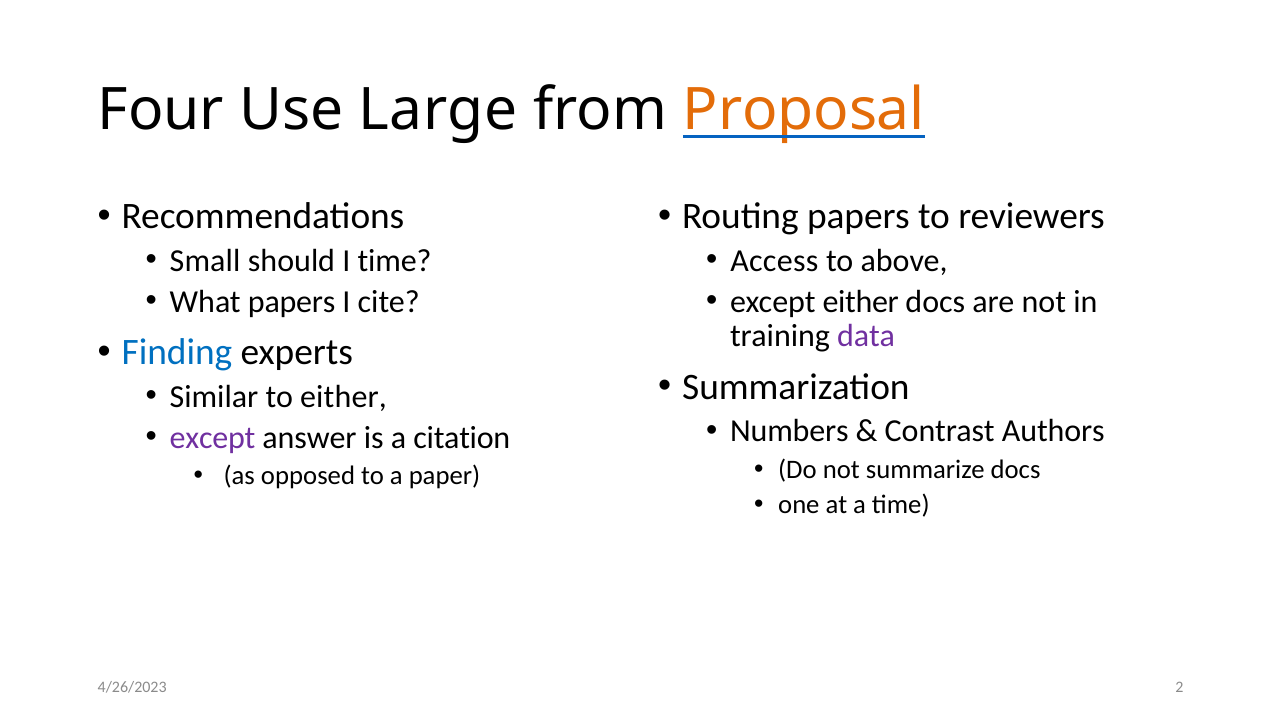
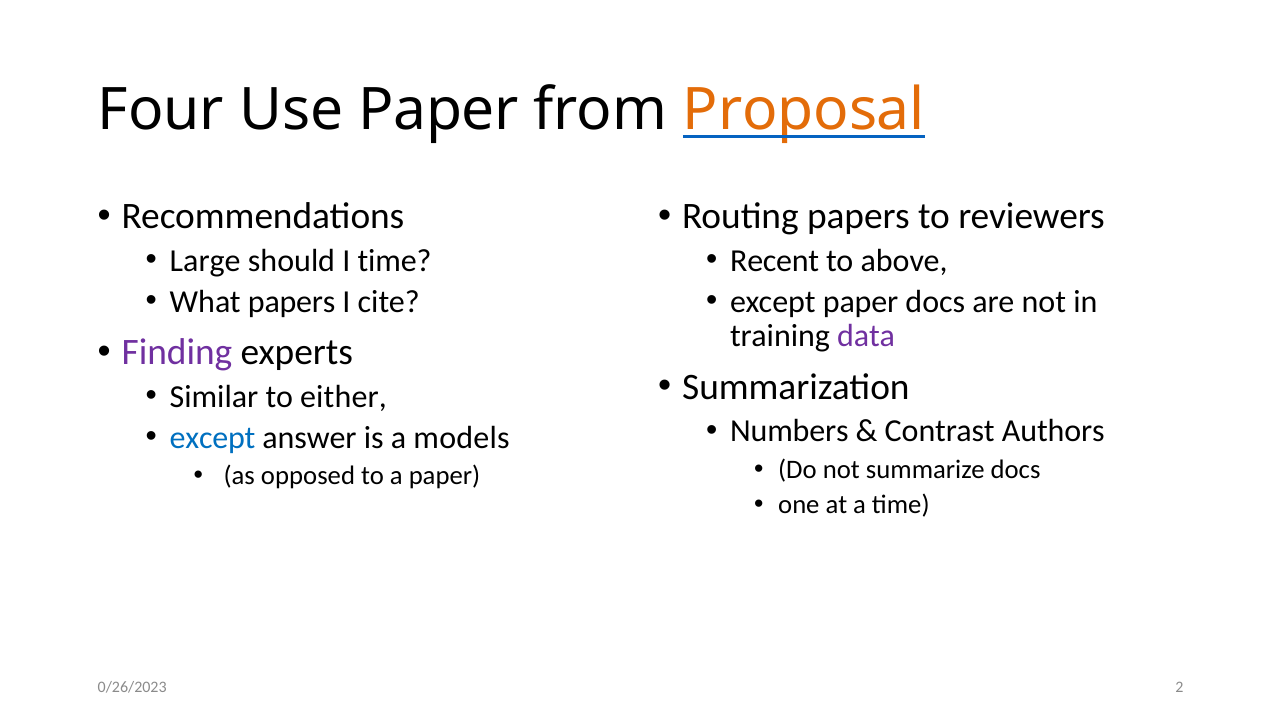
Use Large: Large -> Paper (439, 110)
Small: Small -> Large (205, 261)
Access: Access -> Recent (775, 261)
except either: either -> paper (861, 302)
Finding colour: blue -> purple (177, 353)
except colour: purple -> blue (213, 438)
citation: citation -> models (462, 438)
4/26/2023: 4/26/2023 -> 0/26/2023 (132, 688)
